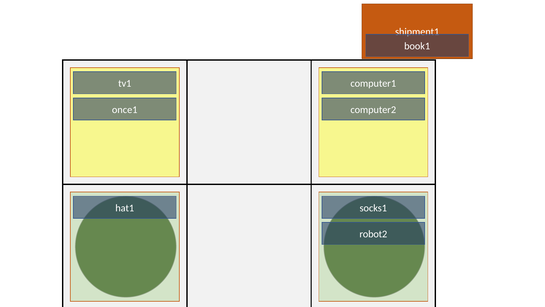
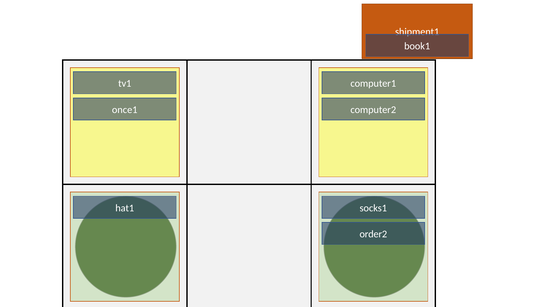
robot2: robot2 -> order2 (373, 234)
